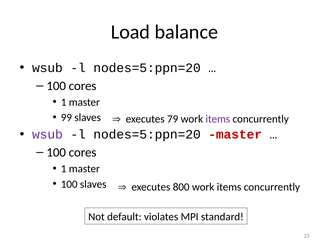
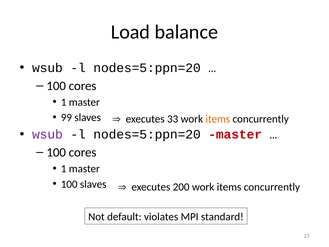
79: 79 -> 33 (173, 119)
items colour: purple -> orange (218, 119)
800: 800 -> 200 (181, 187)
